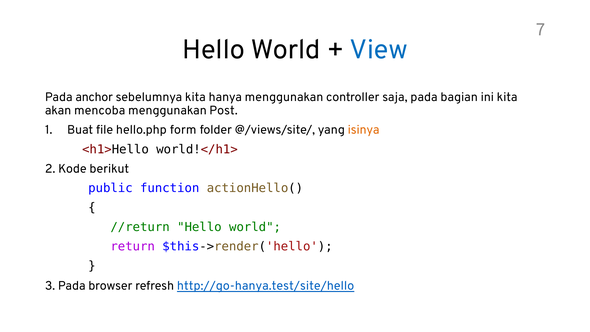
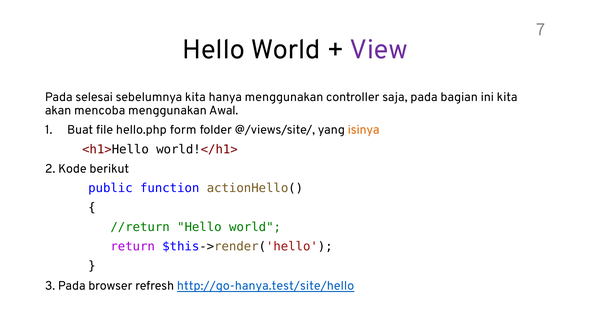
View colour: blue -> purple (379, 50)
anchor: anchor -> selesai (94, 97)
Post: Post -> Awal (224, 110)
